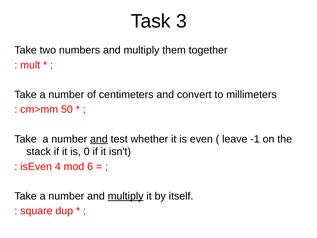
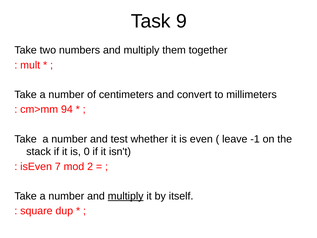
3: 3 -> 9 (181, 21)
50: 50 -> 94 (67, 109)
and underline: present -> none (99, 139)
4: 4 -> 7 (58, 166)
6: 6 -> 2 (90, 166)
